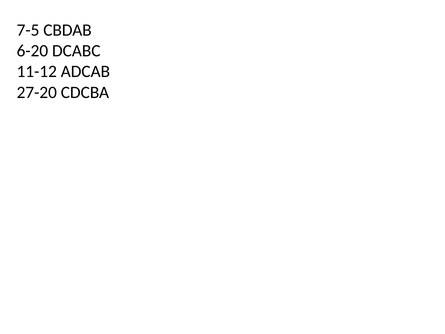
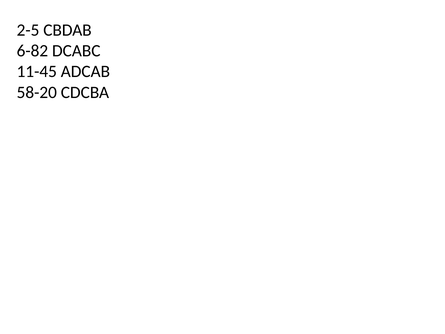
7-5: 7-5 -> 2-5 (28, 30)
6-20: 6-20 -> 6-82 (32, 51)
11-12: 11-12 -> 11-45 (37, 72)
27-20: 27-20 -> 58-20 (37, 92)
